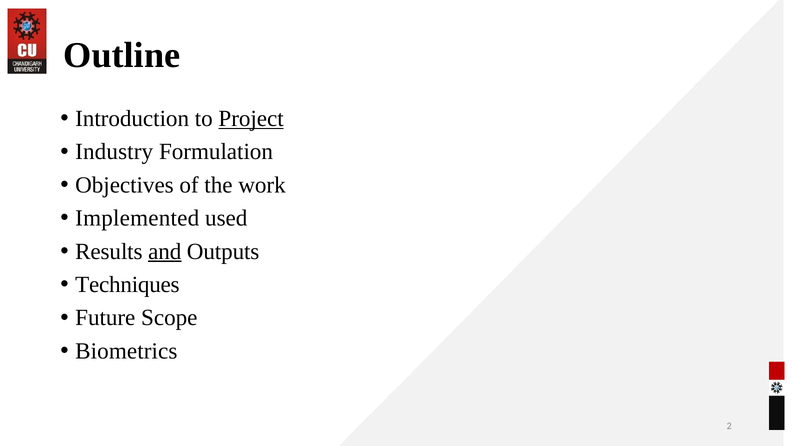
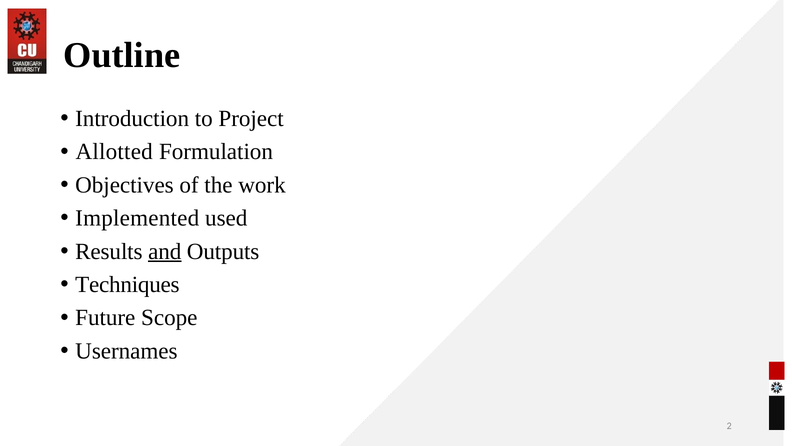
Project underline: present -> none (251, 118)
Industry: Industry -> Allotted (114, 152)
Biometrics: Biometrics -> Usernames (126, 351)
